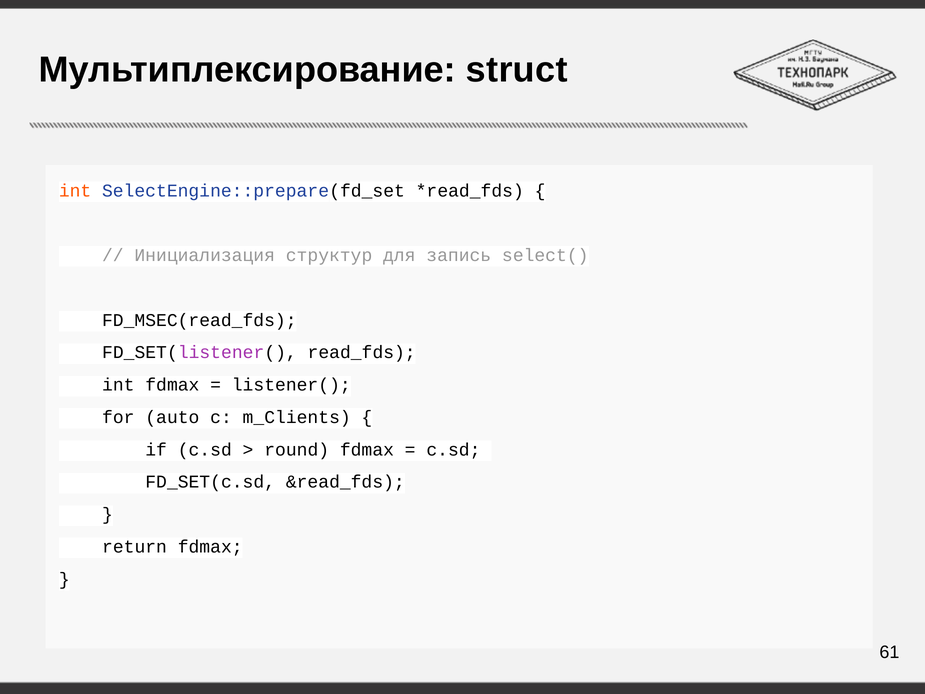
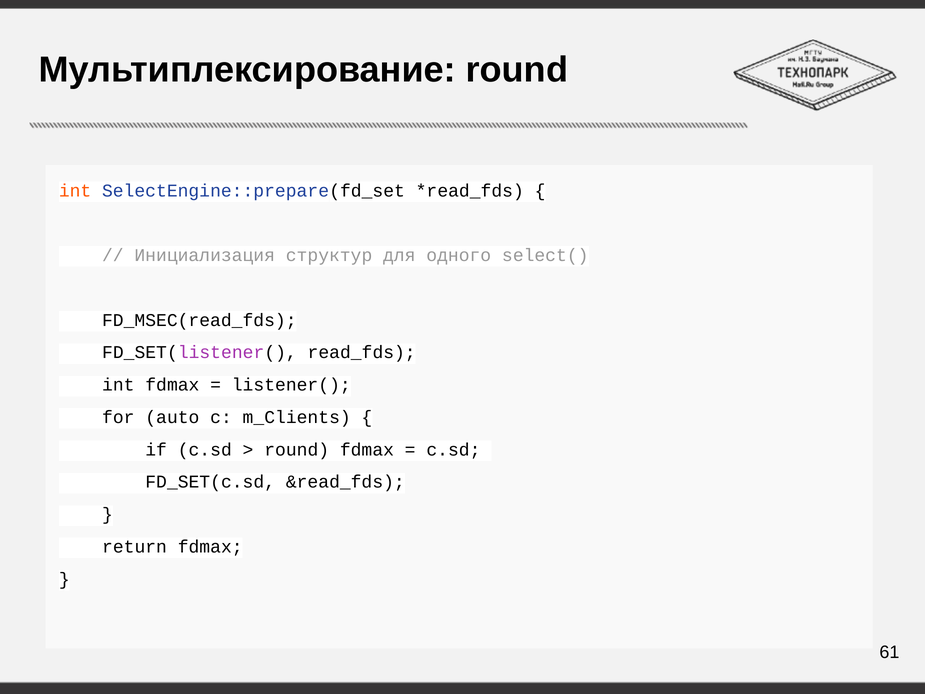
Мультиплексирование struct: struct -> round (517, 70)
запись: запись -> одного (459, 255)
